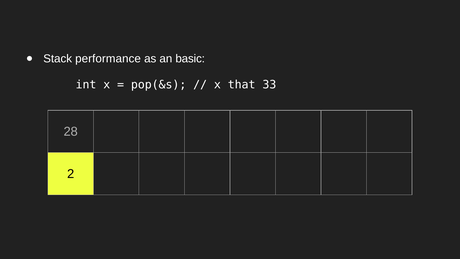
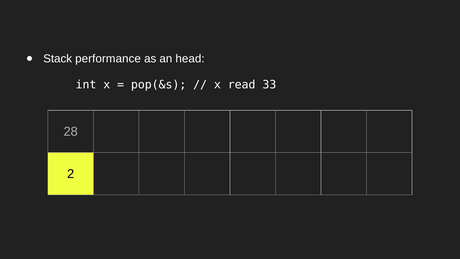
basic: basic -> head (190, 59)
that: that -> read (242, 85)
